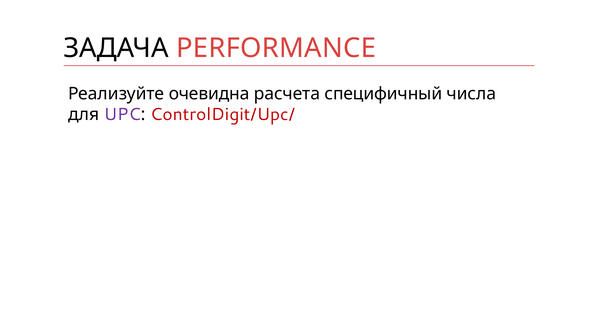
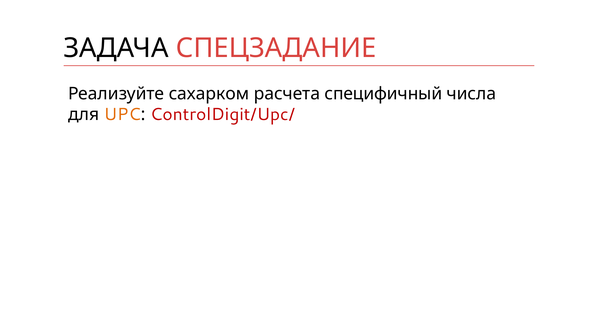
PERFORMANCE: PERFORMANCE -> СПЕЦЗАДАНИЕ (276, 48)
очевидна: очевидна -> сахарком (209, 94)
UPC colour: purple -> orange (122, 115)
